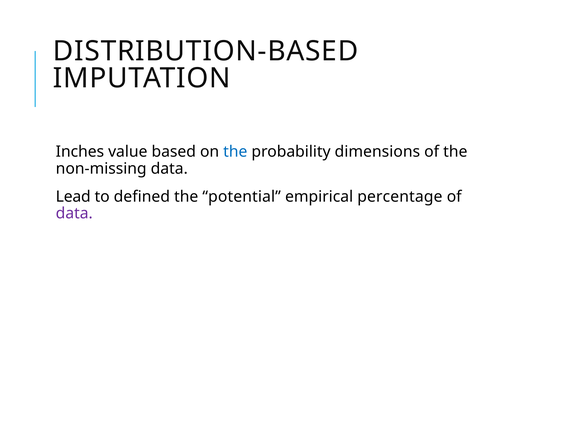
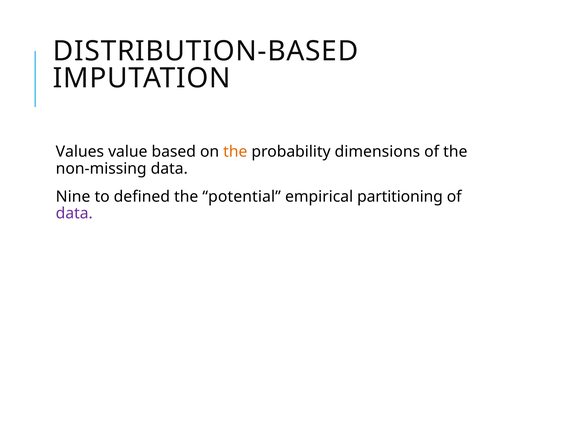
Inches: Inches -> Values (80, 152)
the colour: blue -> orange (235, 152)
Lead: Lead -> Nine (73, 197)
percentage: percentage -> partitioning (400, 197)
